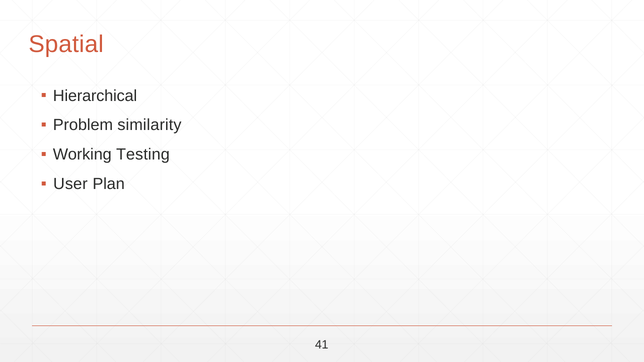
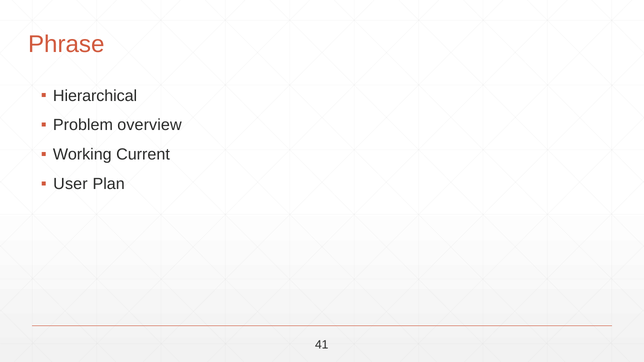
Spatial: Spatial -> Phrase (66, 44)
similarity: similarity -> overview (150, 125)
Testing: Testing -> Current (143, 155)
